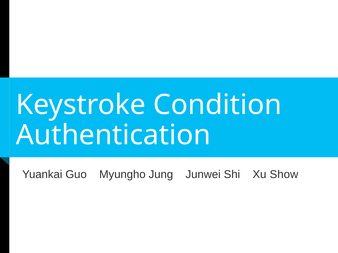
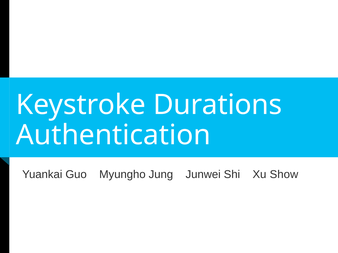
Condition: Condition -> Durations (218, 105)
